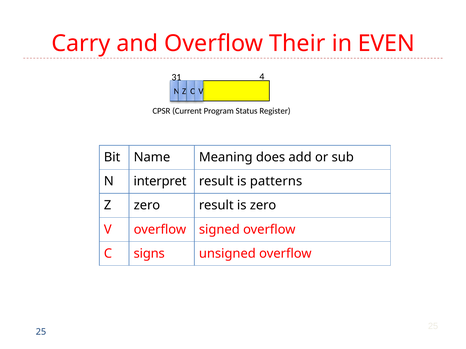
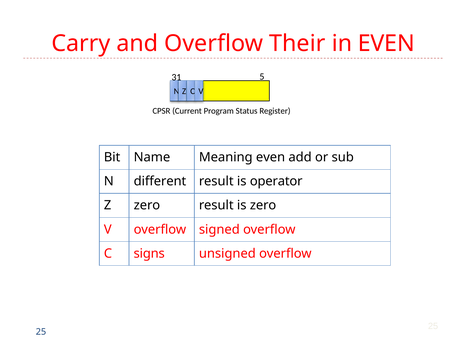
4: 4 -> 5 (262, 77)
Meaning does: does -> even (271, 158)
interpret: interpret -> different (160, 182)
patterns: patterns -> operator (276, 182)
